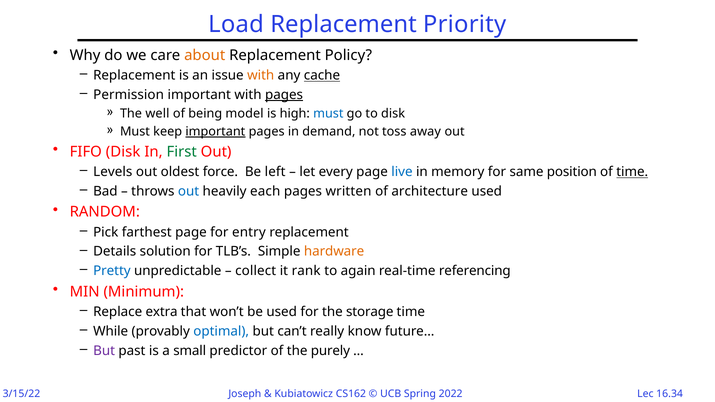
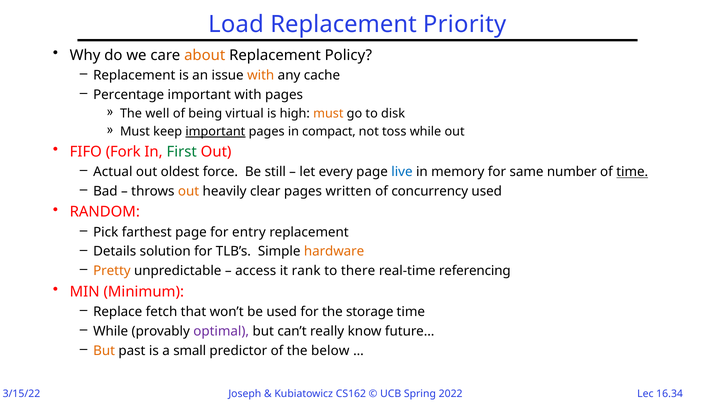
cache underline: present -> none (322, 75)
Permission: Permission -> Percentage (129, 95)
pages underline: present -> none (284, 95)
model: model -> virtual (245, 113)
must colour: blue -> orange (328, 113)
demand: demand -> compact (329, 132)
toss away: away -> while (426, 132)
FIFO Disk: Disk -> Fork (123, 152)
Levels: Levels -> Actual (113, 172)
left: left -> still (275, 172)
position: position -> number (572, 172)
out colour: blue -> orange (189, 191)
each: each -> clear (265, 191)
architecture: architecture -> concurrency (430, 191)
Pretty colour: blue -> orange (112, 271)
collect: collect -> access (256, 271)
again: again -> there (358, 271)
extra: extra -> fetch (162, 312)
optimal colour: blue -> purple (221, 331)
But colour: purple -> orange (104, 351)
purely: purely -> below (330, 351)
